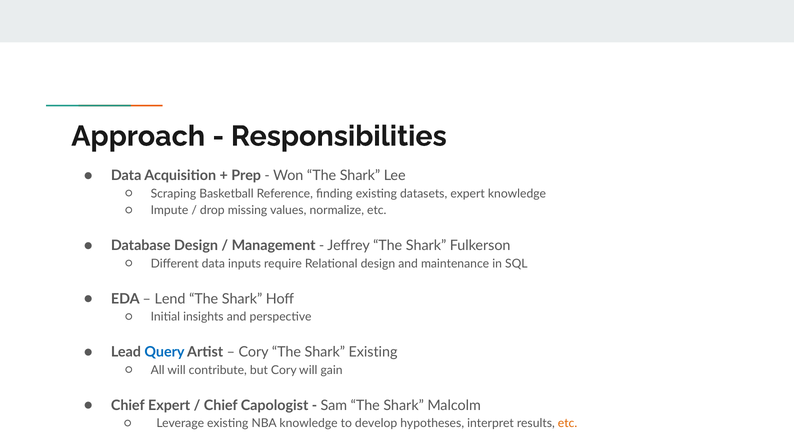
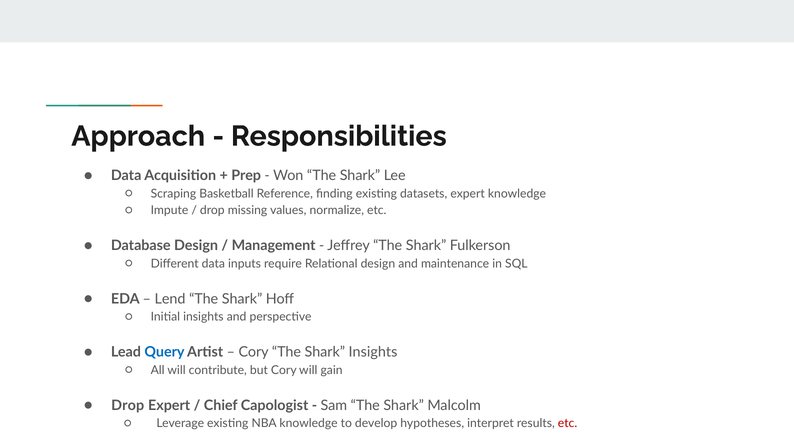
Shark Existing: Existing -> Insights (373, 352)
Chief: Chief -> Drop (128, 405)
etc colour: orange -> red (568, 423)
